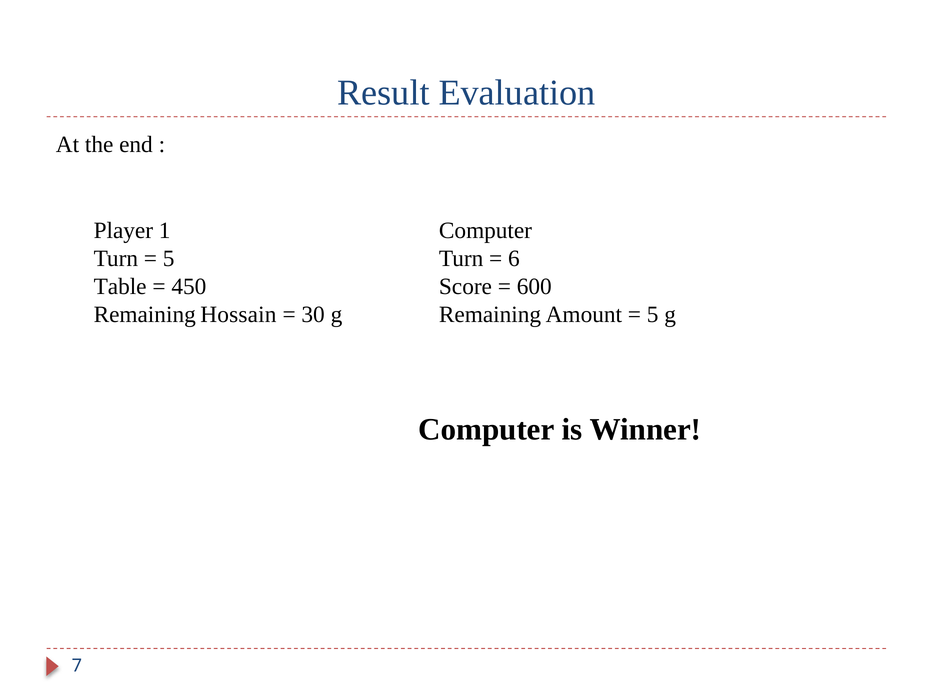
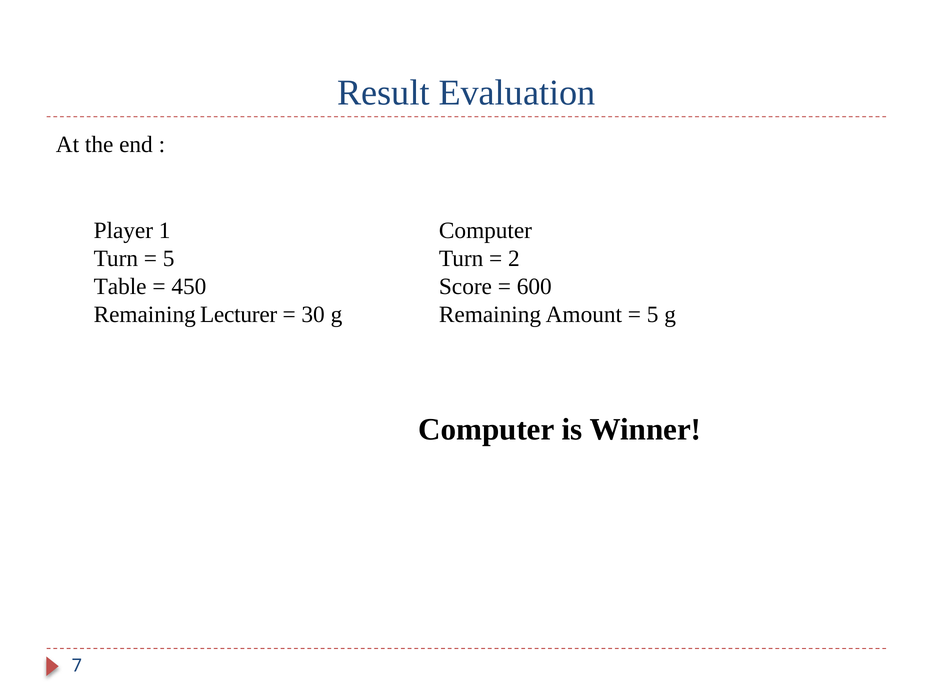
6: 6 -> 2 (514, 258)
Hossain: Hossain -> Lecturer (239, 314)
